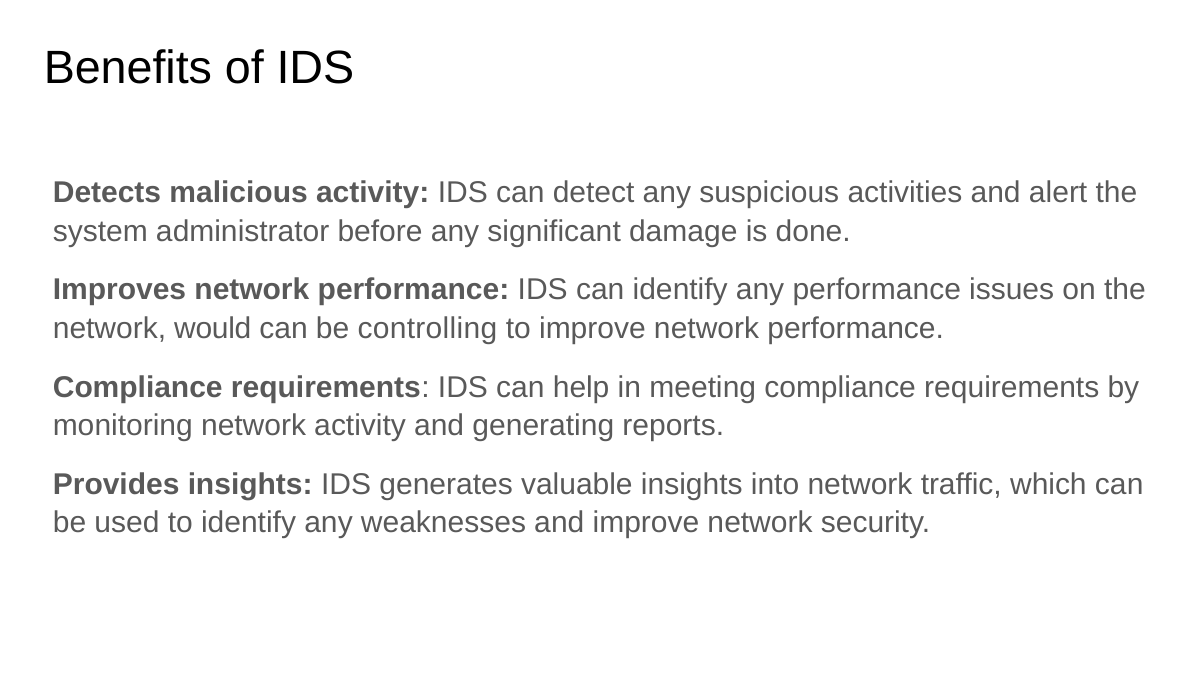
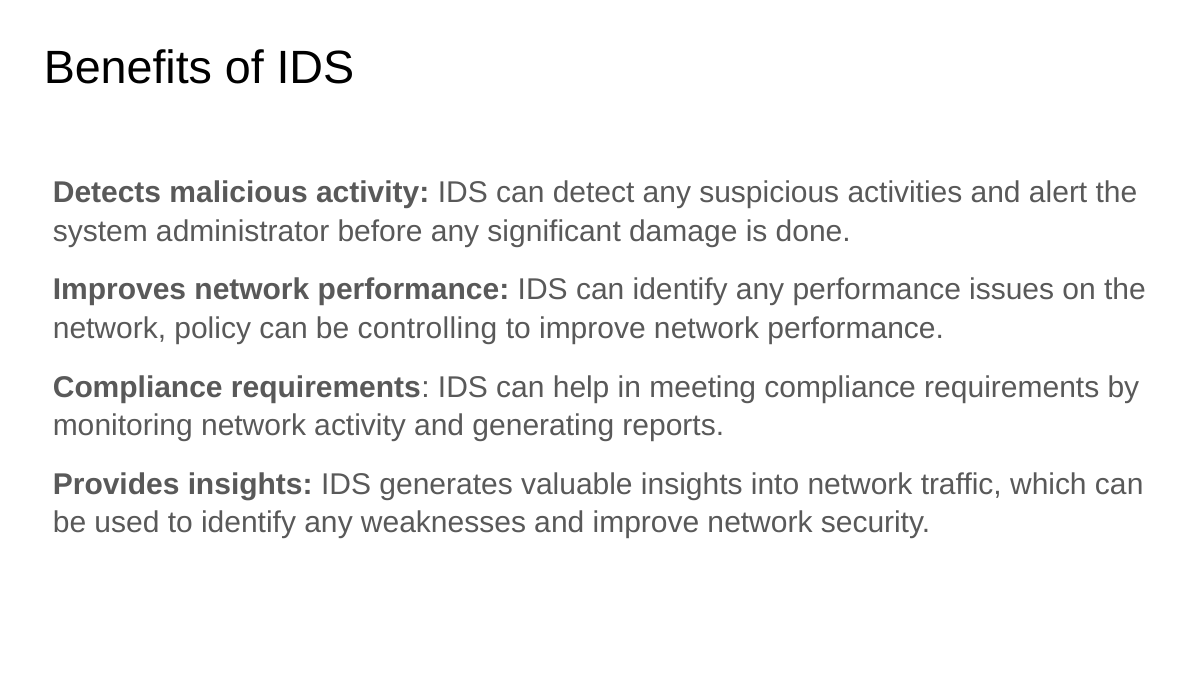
would: would -> policy (213, 329)
